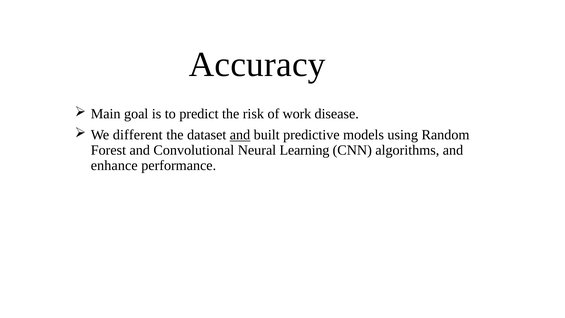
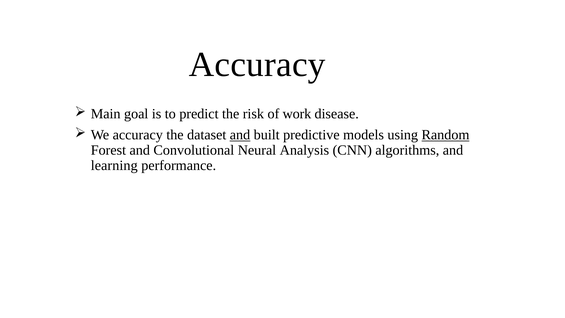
We different: different -> accuracy (138, 135)
Random underline: none -> present (446, 135)
Learning: Learning -> Analysis (304, 150)
enhance: enhance -> learning (114, 165)
